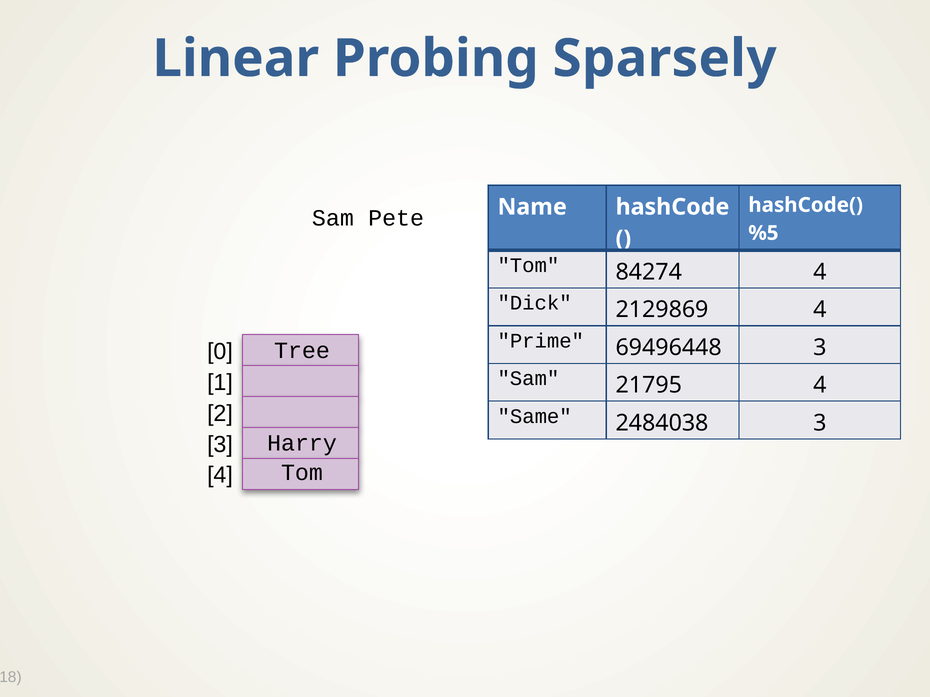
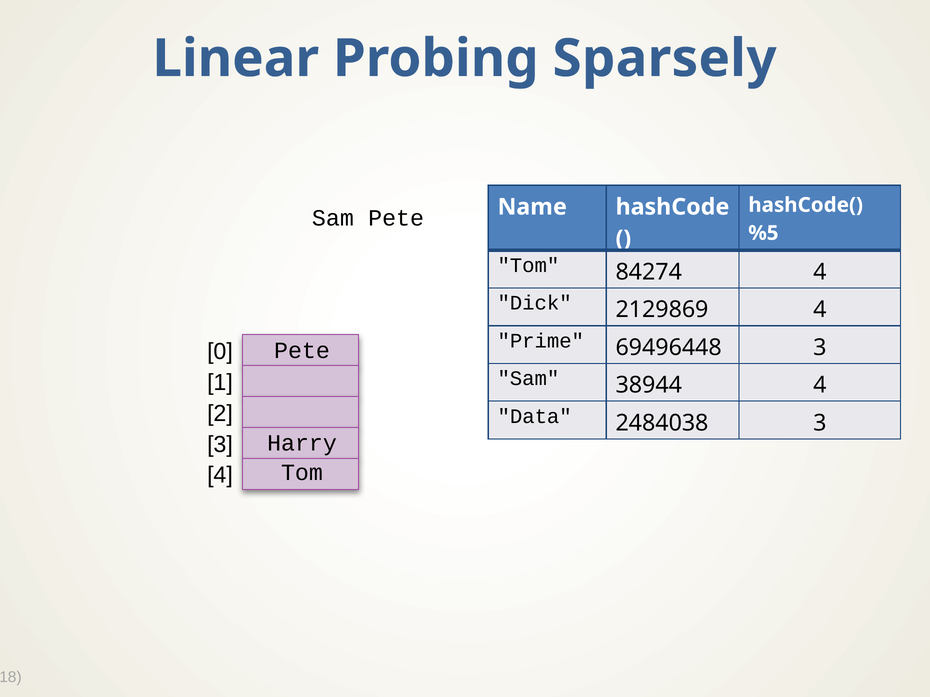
Tree: Tree -> Pete (302, 351)
21795: 21795 -> 38944 (649, 385)
Same: Same -> Data (535, 417)
